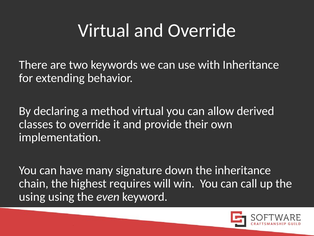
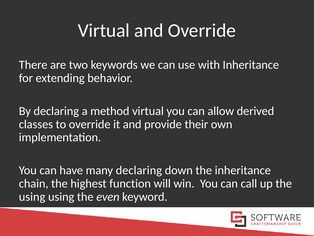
many signature: signature -> declaring (139, 170)
requires: requires -> function (130, 183)
